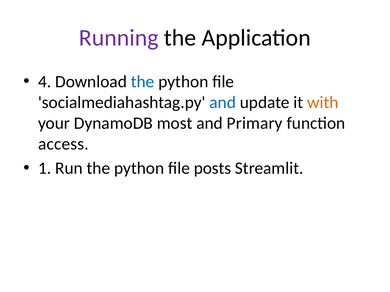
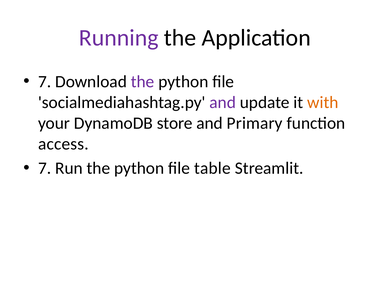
4: 4 -> 7 (45, 82)
the colour: blue -> purple (143, 82)
and colour: blue -> purple (223, 103)
most: most -> store (175, 123)
1: 1 -> 7 (45, 169)
posts: posts -> table (212, 169)
